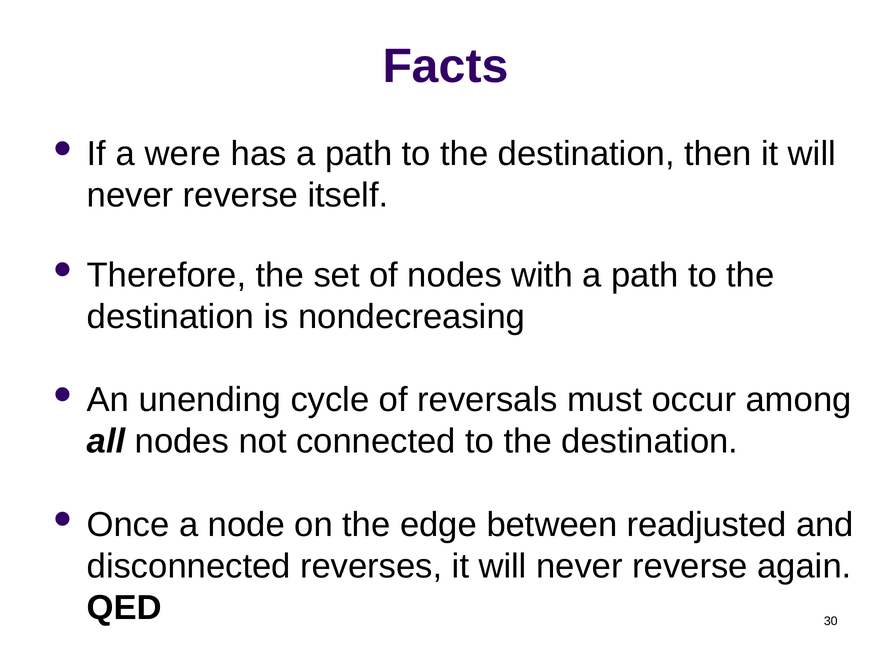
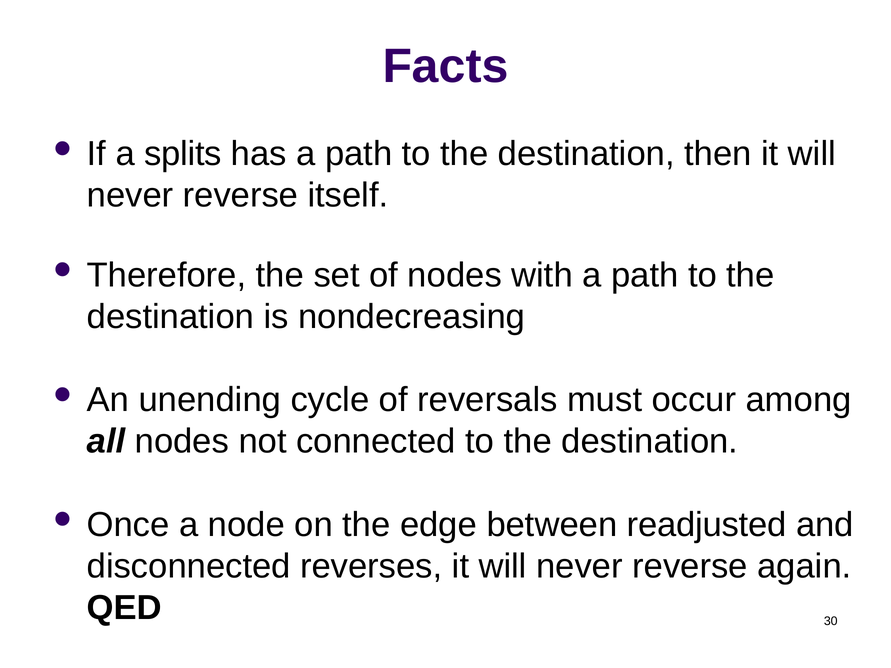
were: were -> splits (183, 154)
